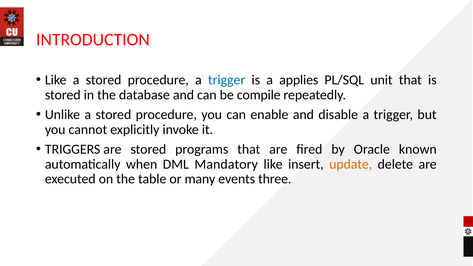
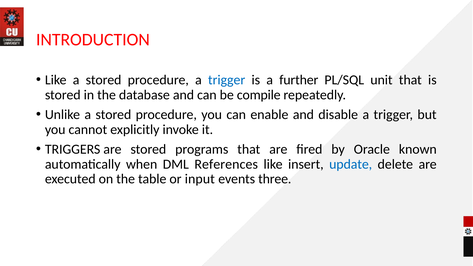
applies: applies -> further (299, 80)
Mandatory: Mandatory -> References (226, 164)
update colour: orange -> blue (351, 164)
many: many -> input (200, 179)
